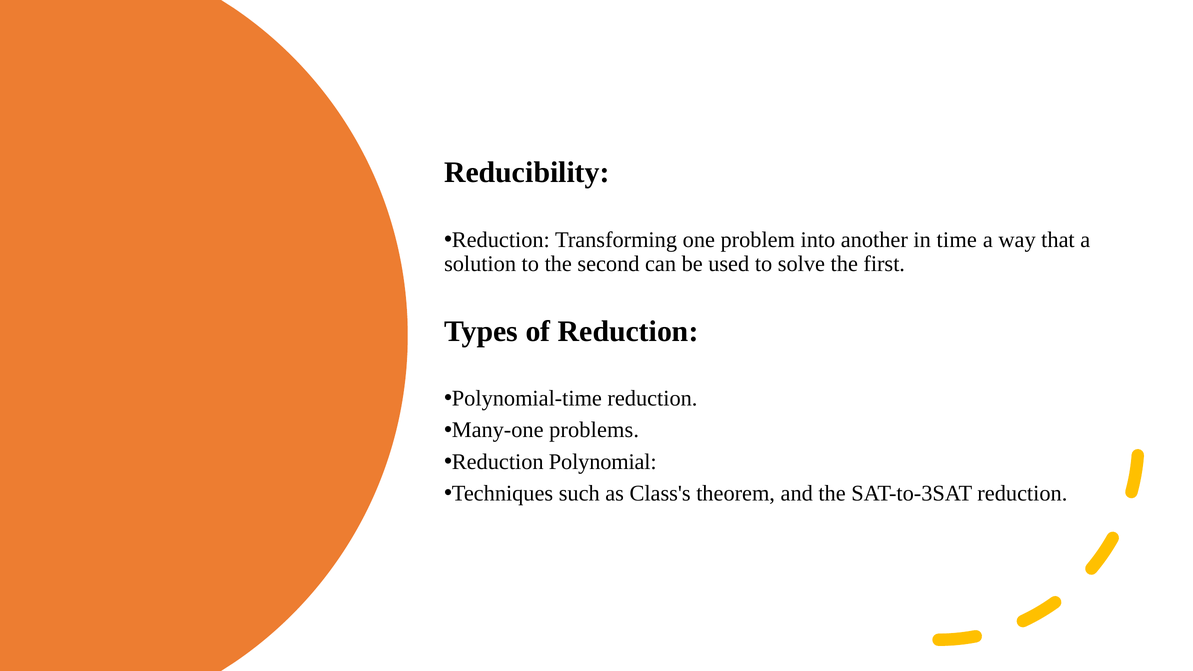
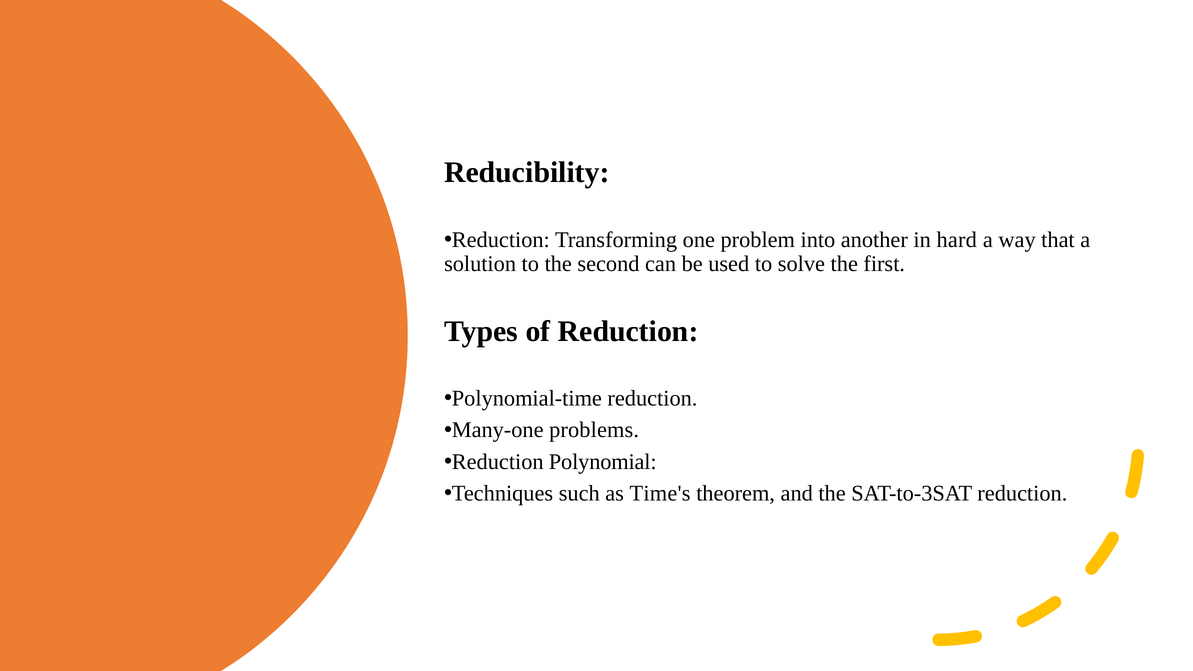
time: time -> hard (957, 240)
Class's: Class's -> Time's (660, 493)
